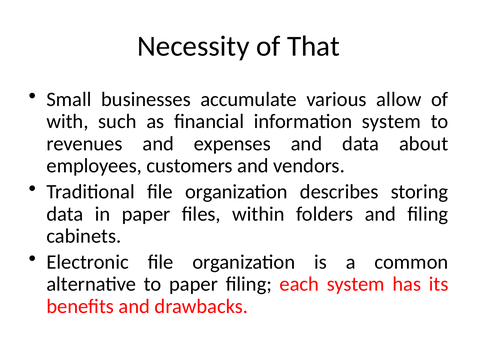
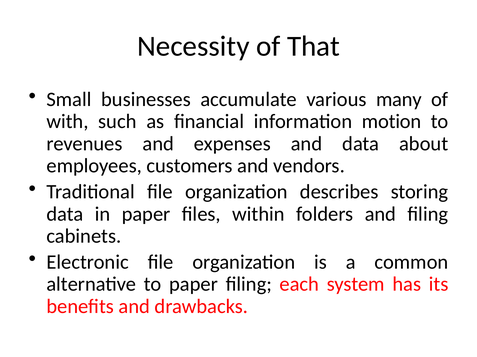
allow: allow -> many (399, 100)
information system: system -> motion (392, 122)
